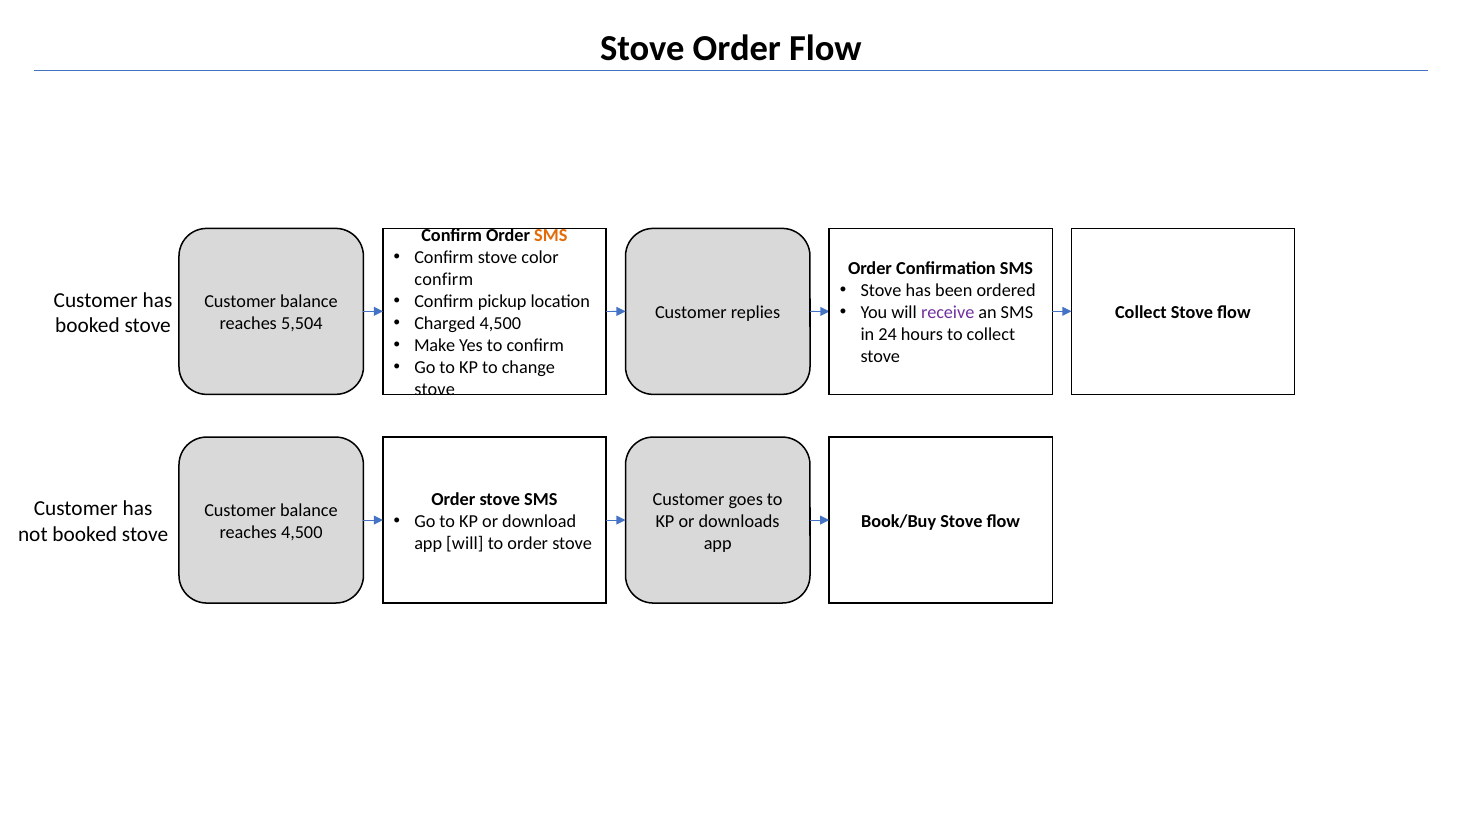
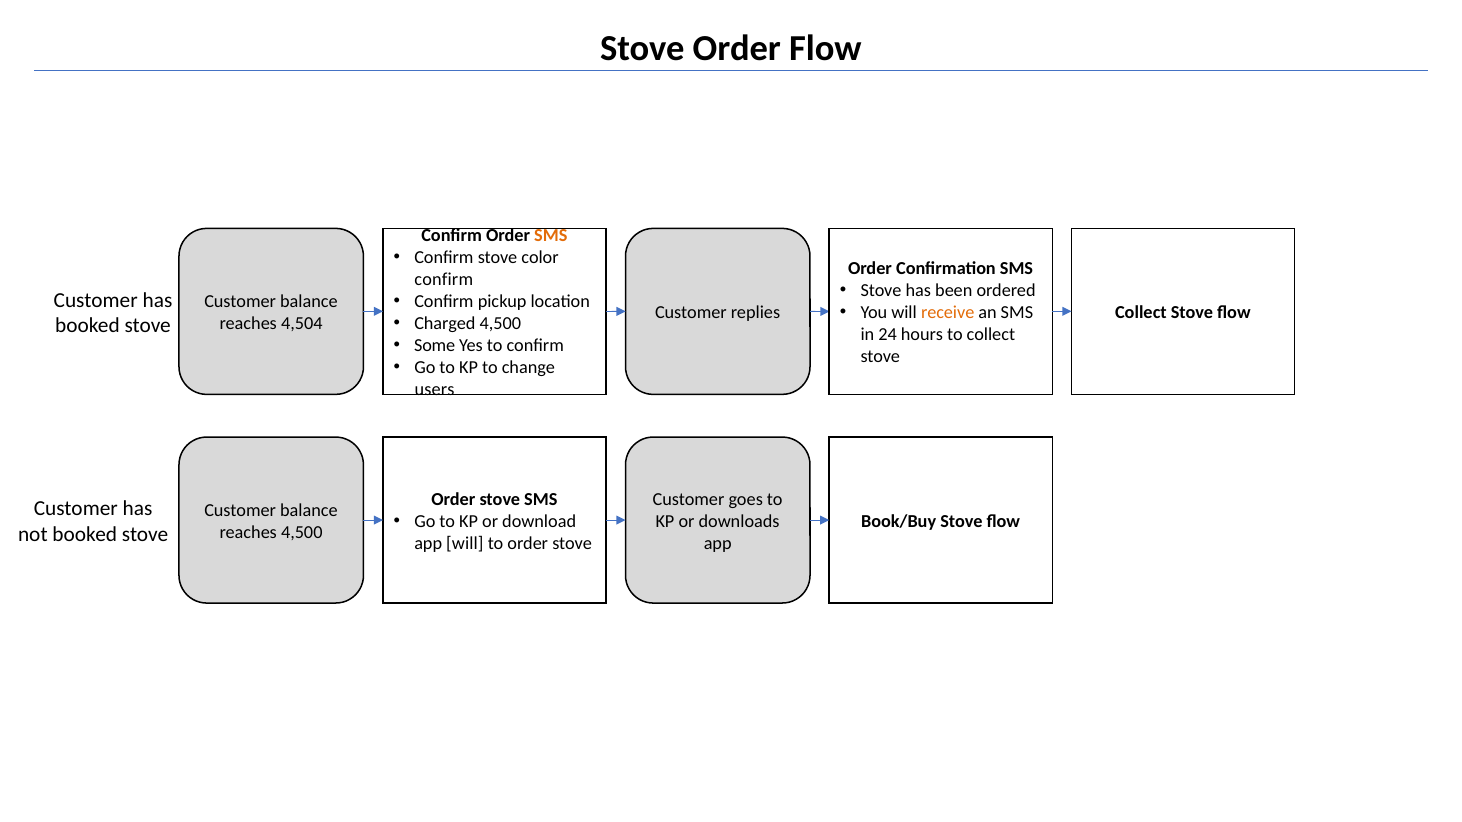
receive colour: purple -> orange (948, 313)
5,504: 5,504 -> 4,504 (302, 324)
Make: Make -> Some (435, 346)
stove: stove -> users (435, 390)
